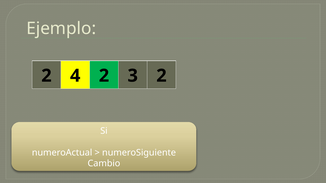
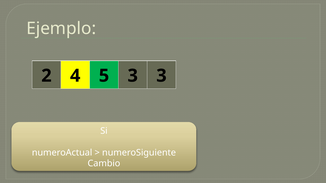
4 2: 2 -> 5 (104, 76)
3 2: 2 -> 3 (161, 76)
